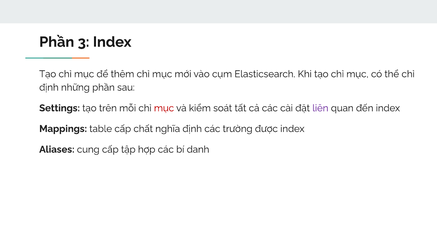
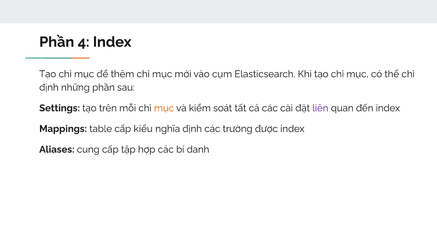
3: 3 -> 4 (84, 42)
mục colour: red -> orange (164, 108)
chất: chất -> kiểu (143, 129)
